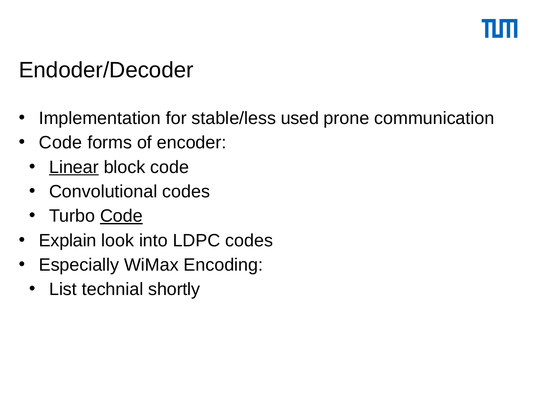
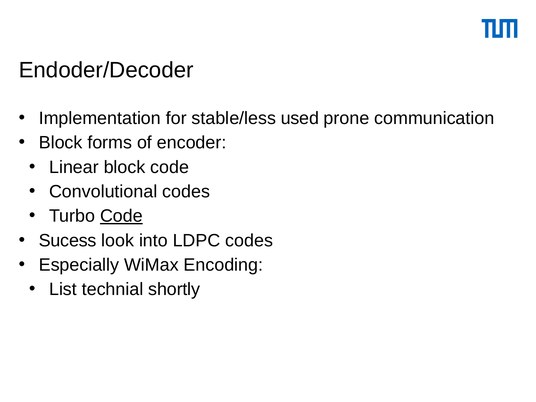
Code: Code -> Block (61, 143)
Linear underline: present -> none (74, 167)
Explain: Explain -> Sucess (68, 240)
